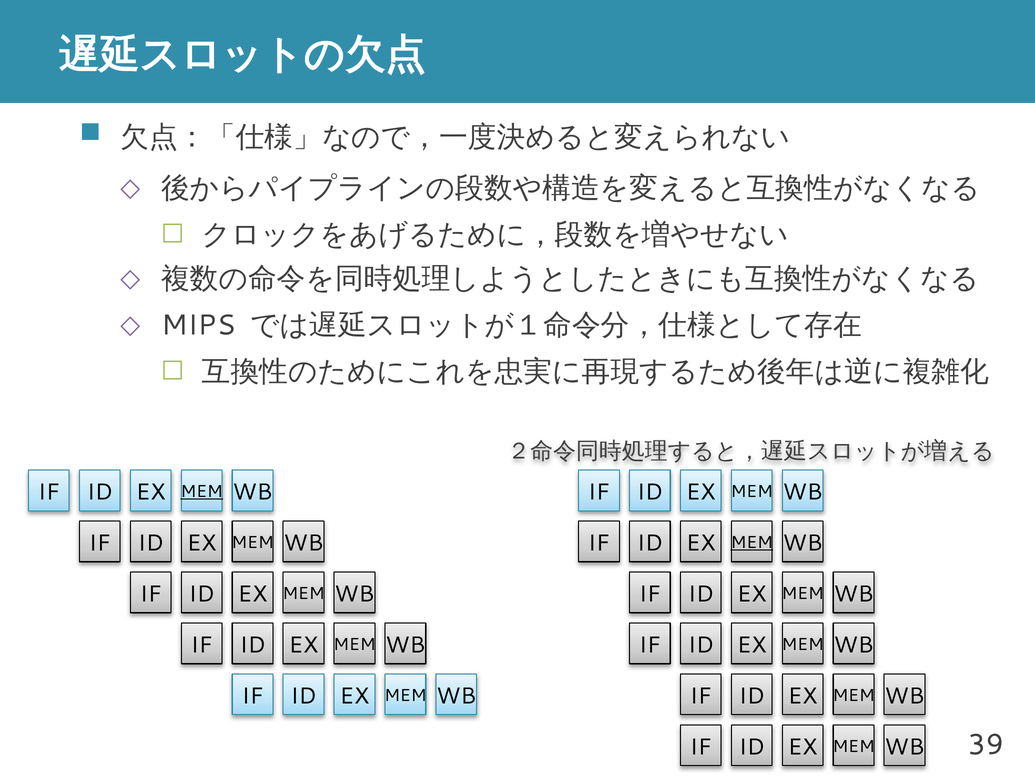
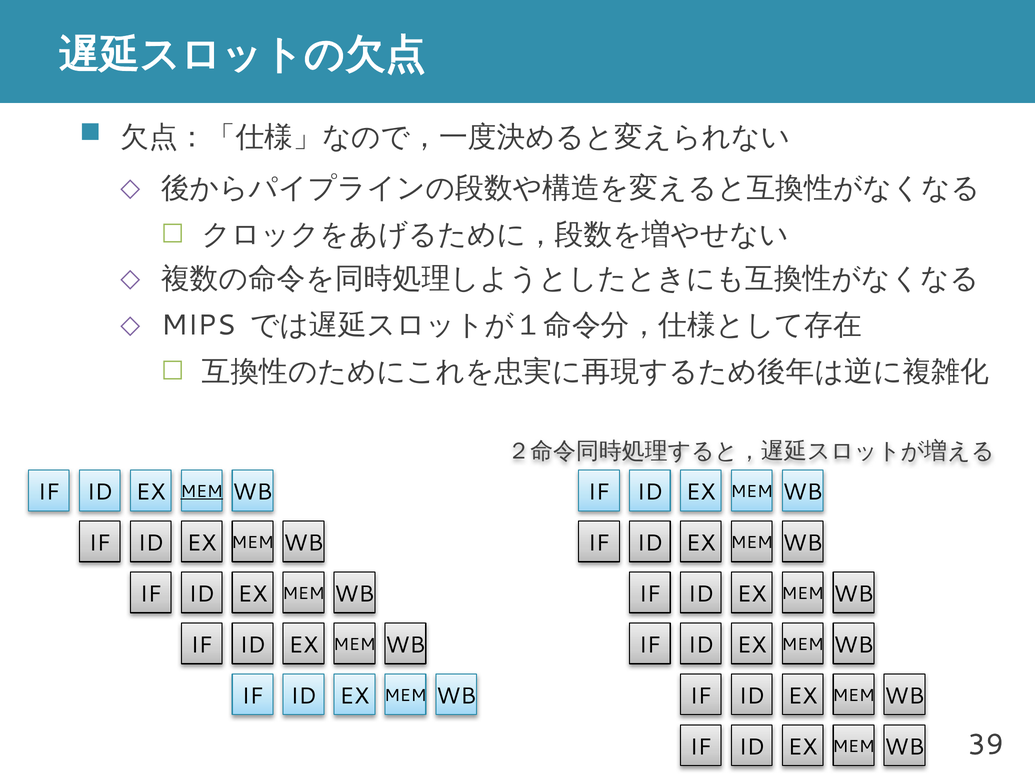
MEM underline: present -> none (752, 542)
